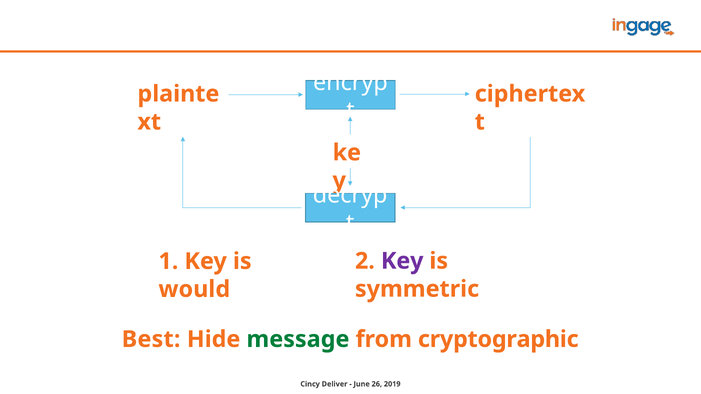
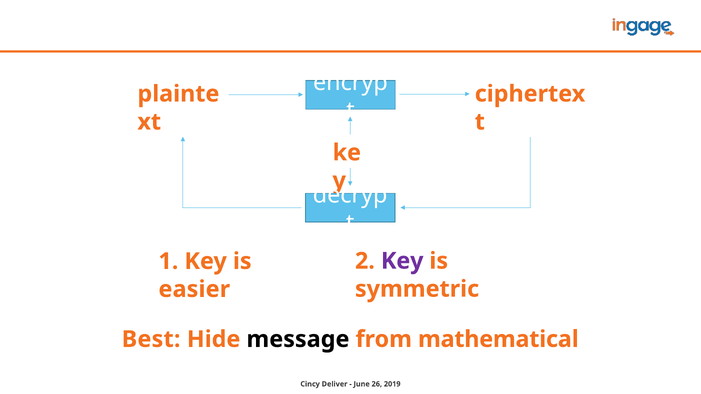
would: would -> easier (194, 289)
message colour: green -> black (298, 340)
cryptographic: cryptographic -> mathematical (498, 340)
